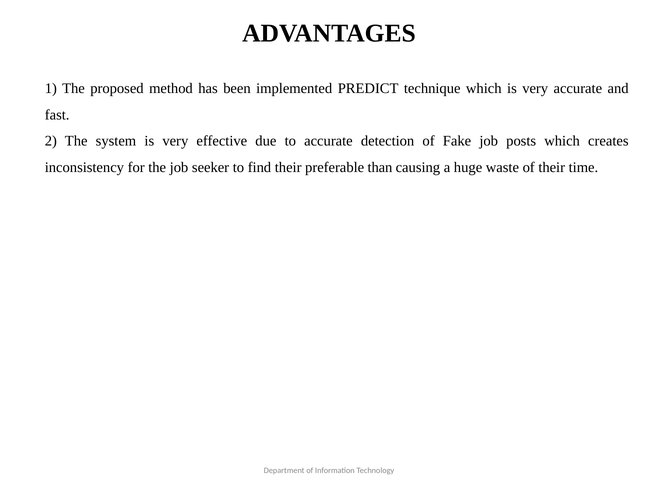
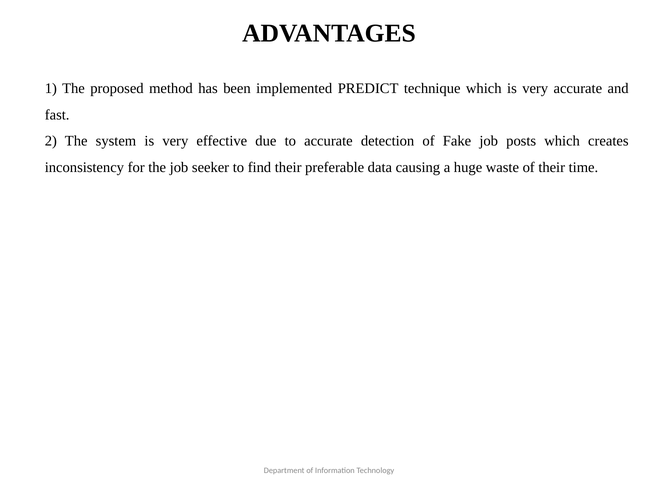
than: than -> data (380, 168)
